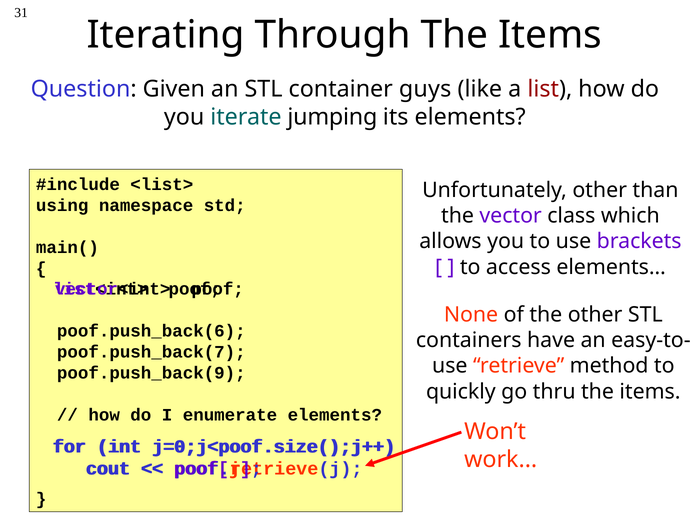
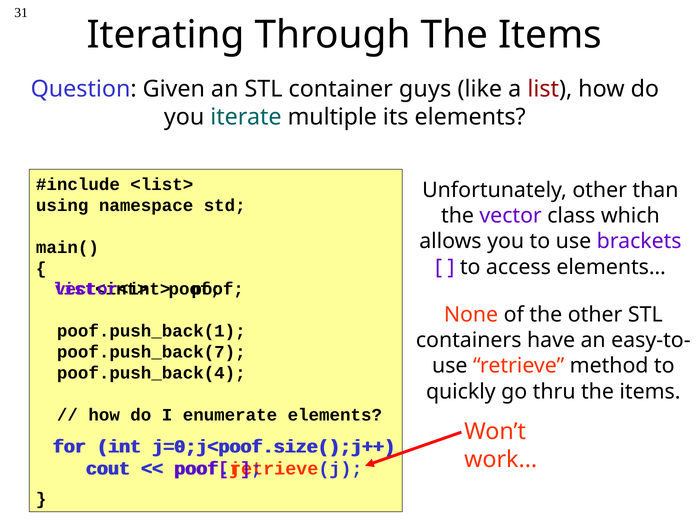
jumping: jumping -> multiple (332, 117)
poof.push_back(6: poof.push_back(6 -> poof.push_back(1 (151, 331)
poof.push_back(9: poof.push_back(9 -> poof.push_back(4 (151, 373)
